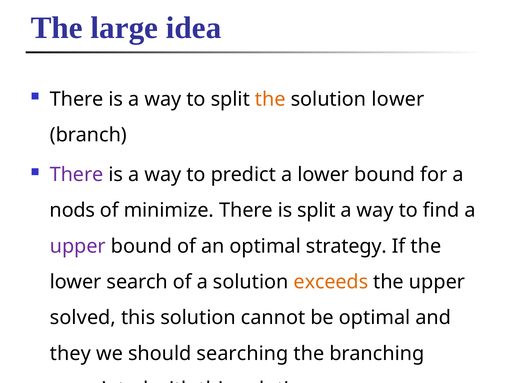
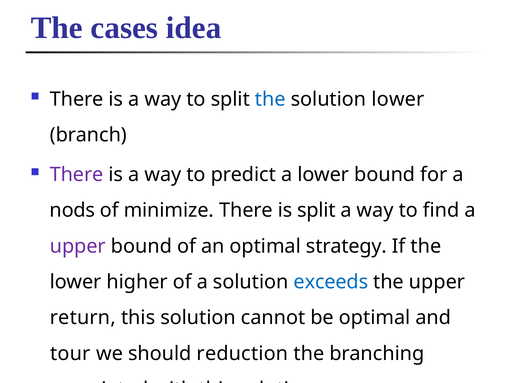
large: large -> cases (124, 28)
the colour: orange -> blue (270, 99)
search: search -> higher (137, 282)
exceeds colour: orange -> blue (331, 282)
solved: solved -> return (83, 318)
they: they -> tour (70, 354)
searching: searching -> reduction (242, 354)
